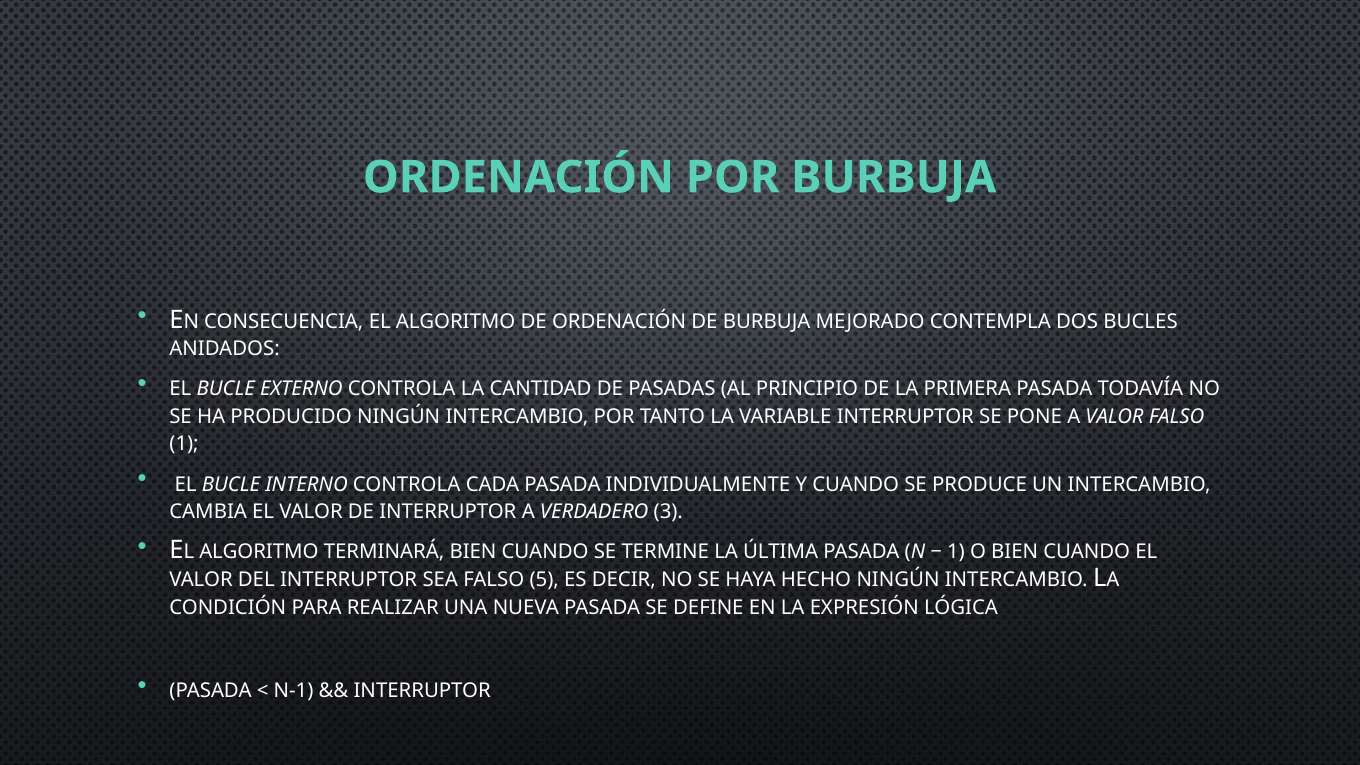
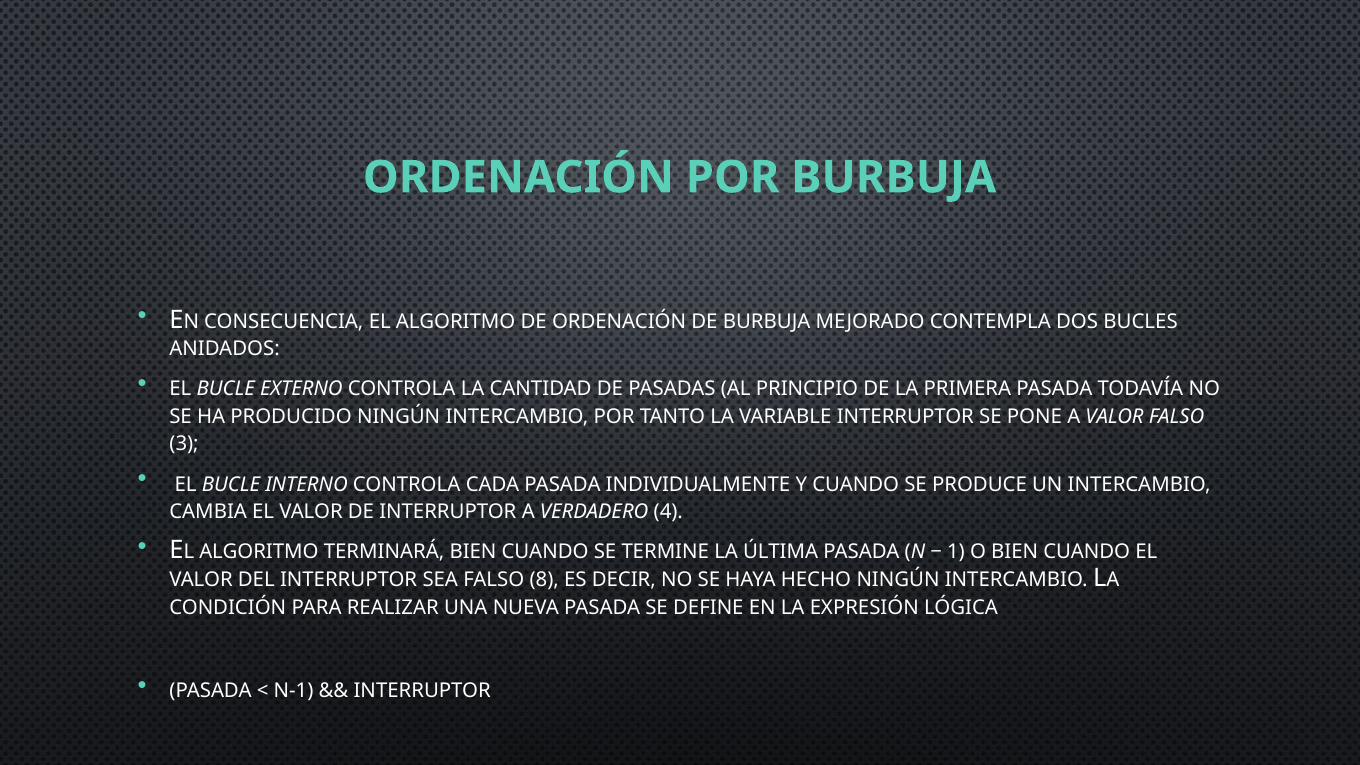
1: 1 -> 3 (184, 444)
3: 3 -> 4 (668, 512)
5: 5 -> 8 (544, 580)
